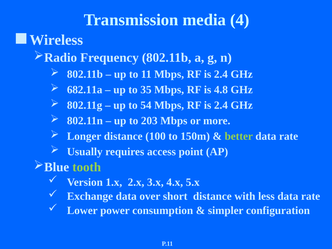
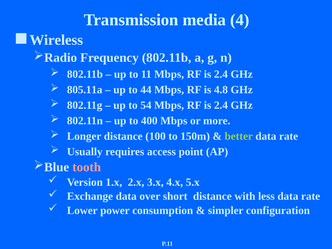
682.11a: 682.11a -> 805.11a (85, 90)
35: 35 -> 44 (146, 90)
203: 203 -> 400 (149, 121)
tooth colour: light green -> pink (87, 167)
